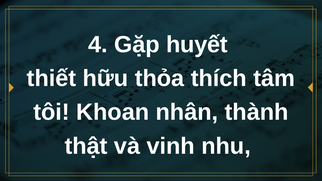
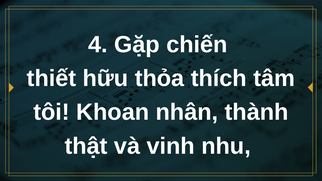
huyết: huyết -> chiến (197, 45)
